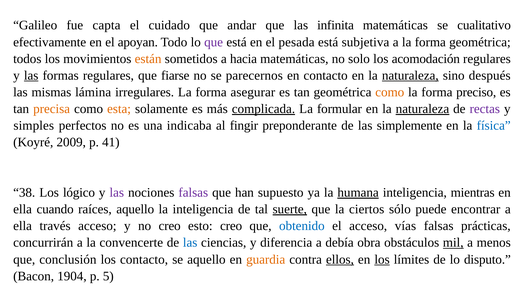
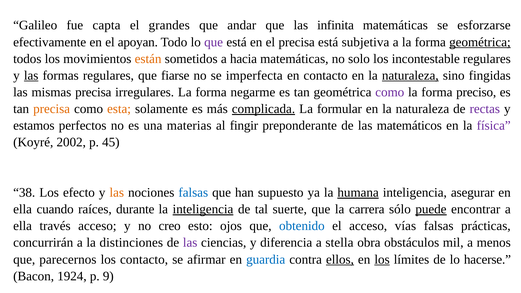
cuidado: cuidado -> grandes (169, 25)
cualitativo: cualitativo -> esforzarse (484, 25)
el pesada: pesada -> precisa (297, 42)
geométrica underline: none -> present (480, 42)
acomodación: acomodación -> incontestable (426, 59)
parecernos: parecernos -> imperfecta (254, 75)
después: después -> fingidas (490, 75)
mismas lámina: lámina -> precisa (93, 92)
asegurar: asegurar -> negarme (253, 92)
como colour: orange -> purple (390, 92)
naturaleza underline: present -> none (422, 109)
simples: simples -> estamos (34, 126)
indicaba: indicaba -> materias (189, 126)
simplemente: simplemente -> matemáticos (409, 126)
física colour: blue -> purple (494, 126)
2009: 2009 -> 2002 (71, 142)
41: 41 -> 45 (111, 142)
lógico: lógico -> efecto (79, 193)
las colour: purple -> orange (117, 193)
falsas colour: purple -> blue (193, 193)
mientras: mientras -> asegurar (473, 193)
raíces aquello: aquello -> durante (135, 209)
inteligencia underline: none -> present (203, 209)
suerte underline: present -> none (290, 209)
ciertos: ciertos -> carrera (367, 209)
puede underline: none -> present (431, 209)
esto creo: creo -> ojos (231, 226)
convencerte: convencerte -> distinciones (131, 243)
las colour: blue -> purple (190, 243)
debía: debía -> stella (339, 243)
mil underline: present -> none (453, 243)
conclusión: conclusión -> parecernos (68, 259)
se aquello: aquello -> afirmar (206, 259)
guardia colour: orange -> blue (266, 259)
disputo: disputo -> hacerse (487, 259)
1904: 1904 -> 1924 (72, 276)
5: 5 -> 9 (108, 276)
